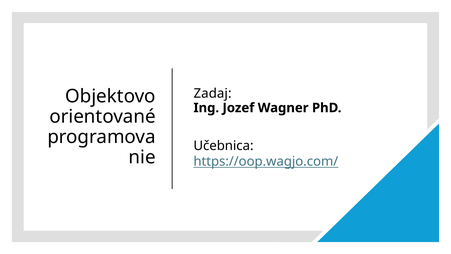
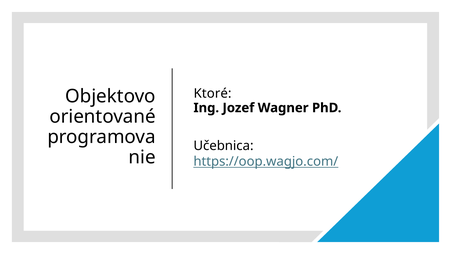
Zadaj: Zadaj -> Ktoré (213, 94)
